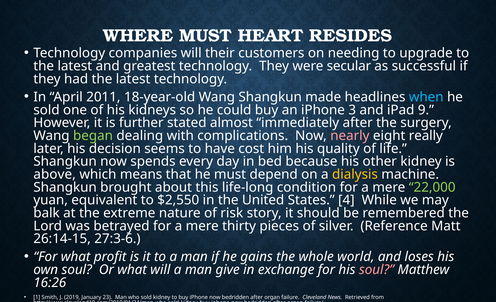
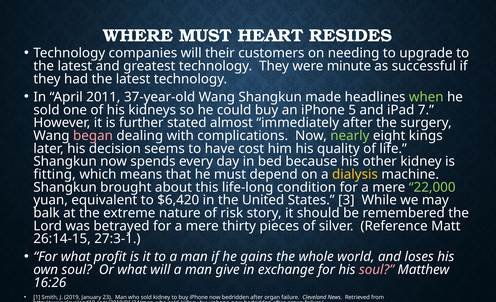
secular: secular -> minute (349, 66)
18-year-old: 18-year-old -> 37-year-old (160, 97)
when colour: light blue -> light green (426, 97)
3: 3 -> 5 (352, 110)
9: 9 -> 7 (426, 110)
began colour: light green -> pink (93, 136)
nearly colour: pink -> light green (350, 136)
really: really -> kings (426, 136)
above: above -> fitting (55, 174)
$2,550: $2,550 -> $6,420 (178, 200)
4: 4 -> 3 (346, 200)
27:3-6: 27:3-6 -> 27:3-1 (117, 239)
